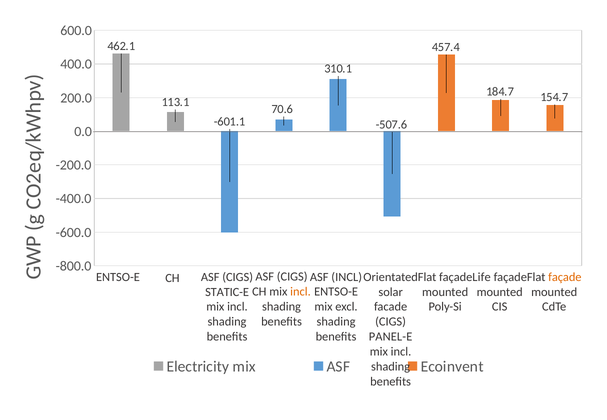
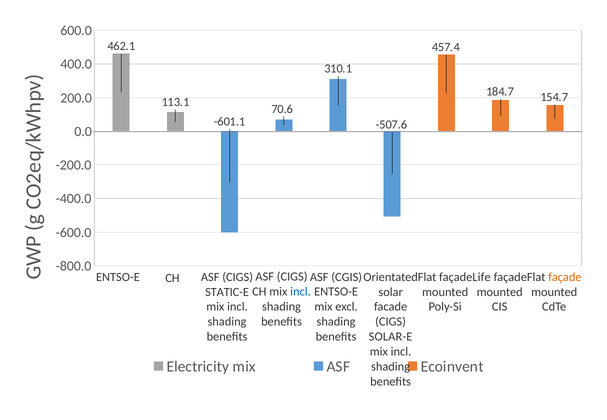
ASF INCL: INCL -> CGIS (347, 277)
incl colour: orange -> blue (301, 292)
PANEL-E: PANEL-E -> SOLAR-E (391, 337)
